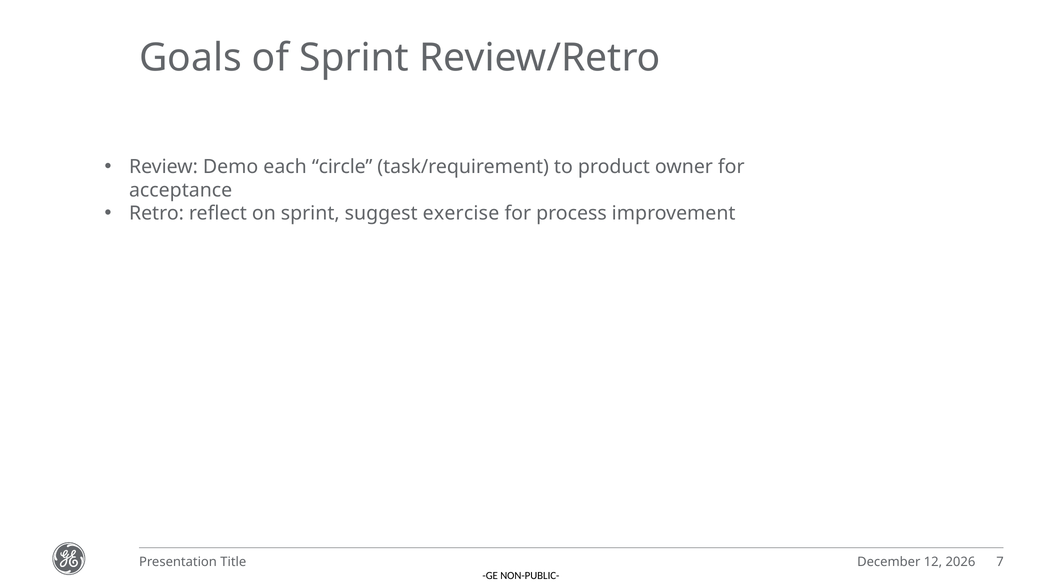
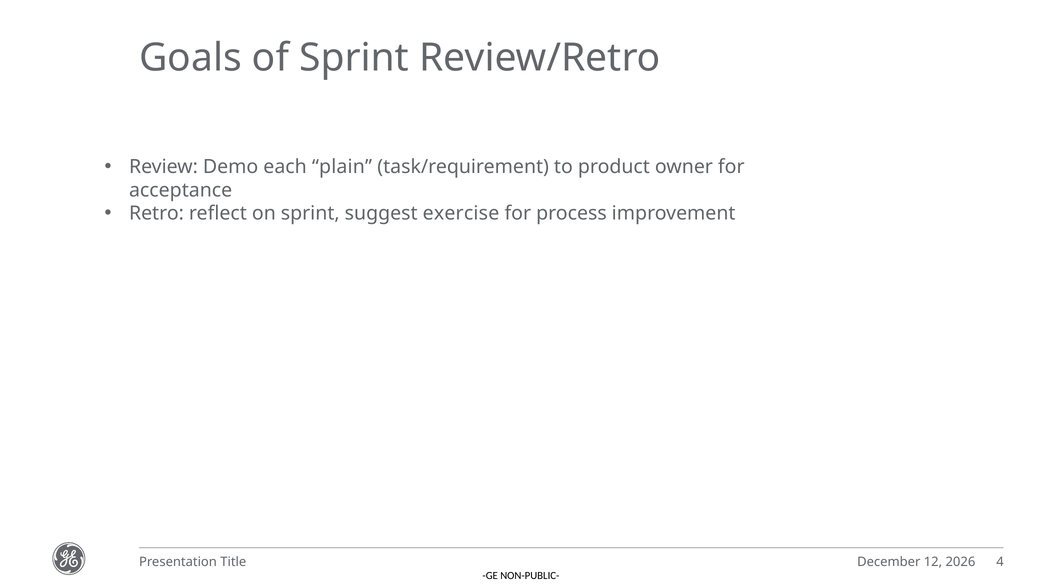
circle: circle -> plain (342, 167)
7: 7 -> 4 (1000, 562)
